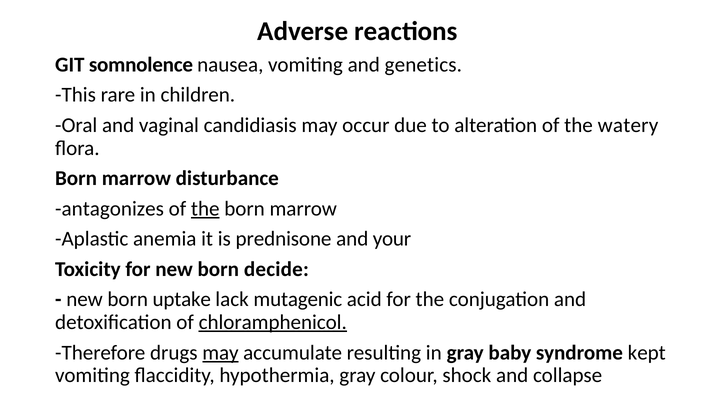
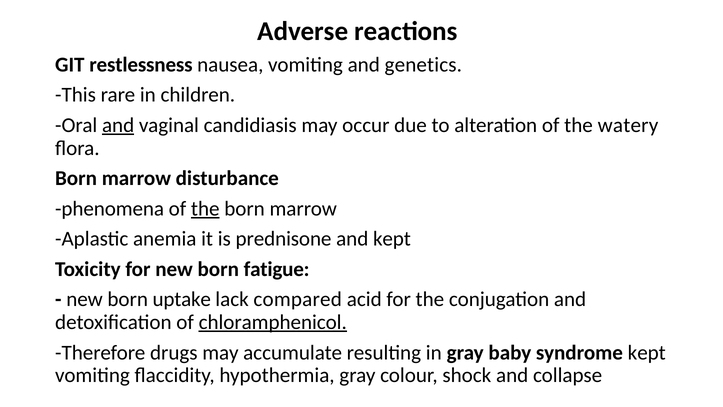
somnolence: somnolence -> restlessness (141, 65)
and underline: none -> present (118, 125)
antagonizes: antagonizes -> phenomena (110, 208)
and your: your -> kept (392, 239)
decide: decide -> fatigue (277, 269)
mutagenic: mutagenic -> compared (298, 299)
may underline: present -> none (220, 352)
